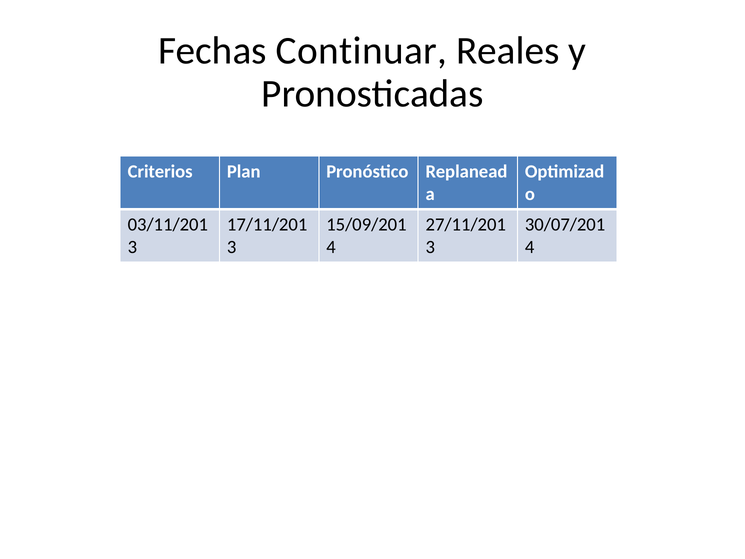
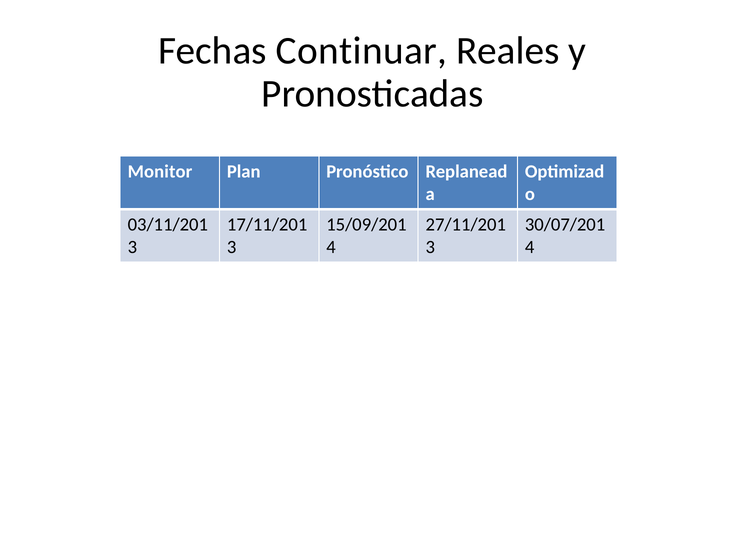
Criterios: Criterios -> Monitor (160, 172)
